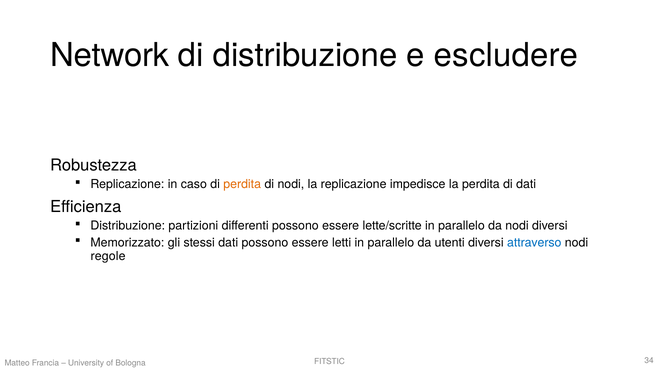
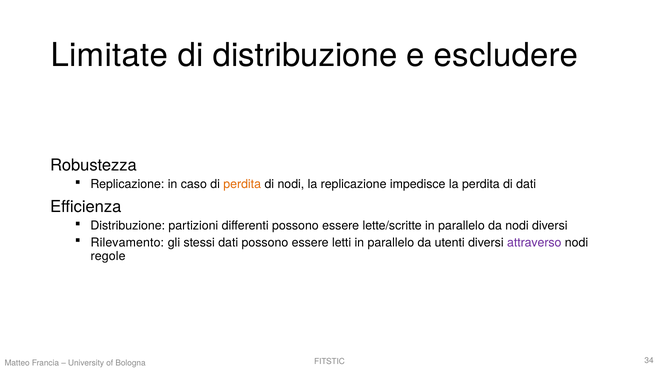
Network: Network -> Limitate (109, 55)
Memorizzato: Memorizzato -> Rilevamento (127, 242)
attraverso colour: blue -> purple (534, 242)
